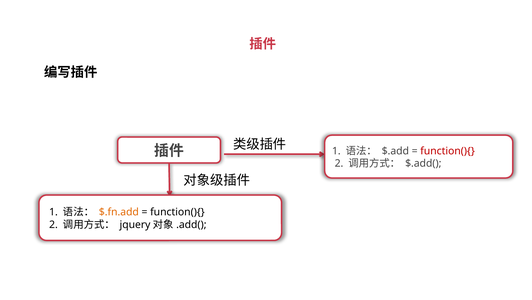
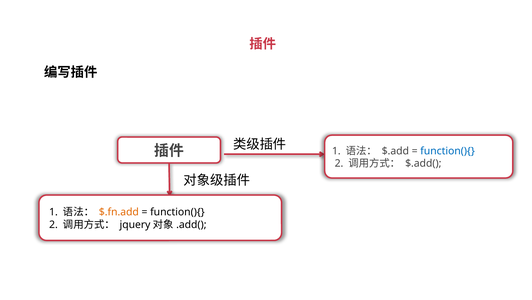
function(){ colour: red -> blue (448, 151)
